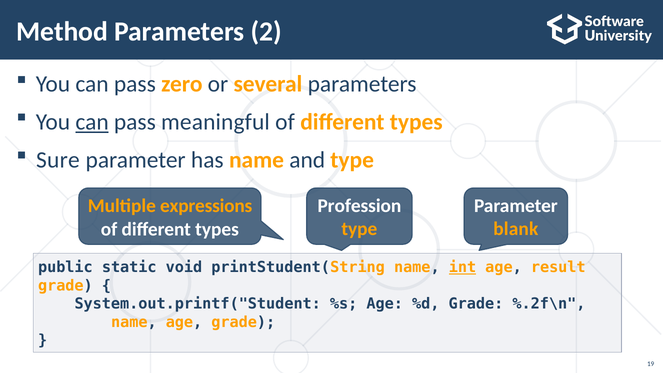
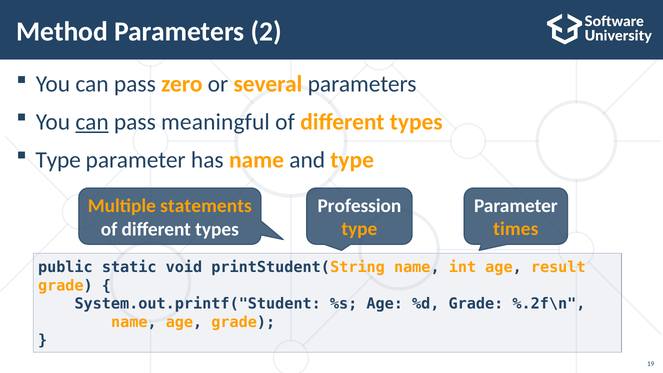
Sure: Sure -> Type (58, 160)
expressions: expressions -> statements (206, 206)
blank: blank -> times (516, 229)
int underline: present -> none (462, 267)
